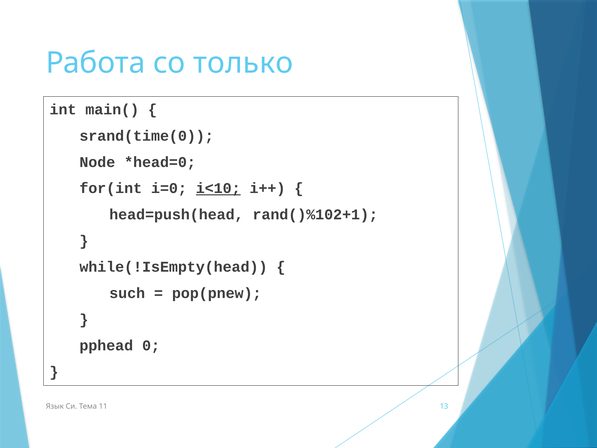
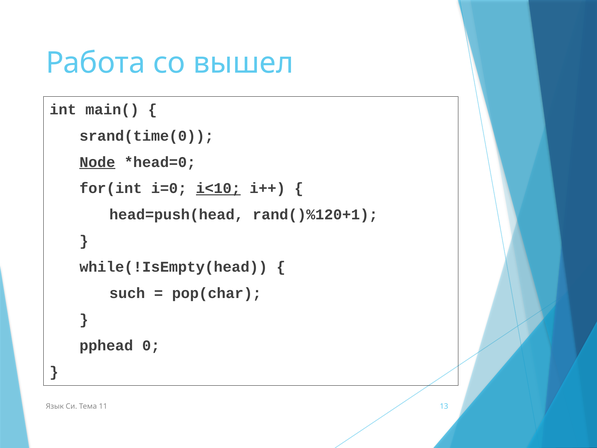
только: только -> вышел (243, 63)
Node underline: none -> present (97, 162)
rand()%102+1: rand()%102+1 -> rand()%120+1 (315, 214)
pop(pnew: pop(pnew -> pop(char (217, 293)
